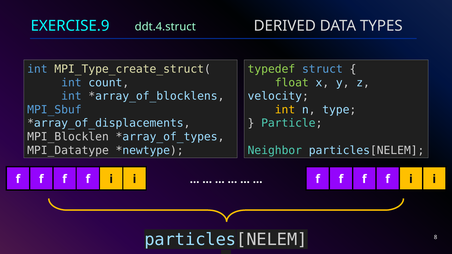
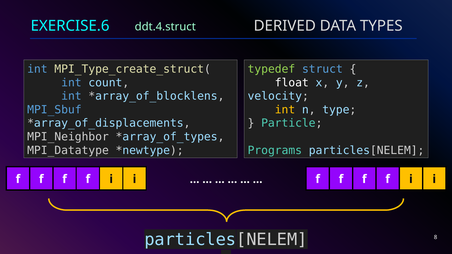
EXERCISE.9: EXERCISE.9 -> EXERCISE.6 (70, 26)
float colour: light green -> white (292, 83)
MPI_Blocklen: MPI_Blocklen -> MPI_Neighbor (68, 137)
Neighbor: Neighbor -> Programs (275, 150)
